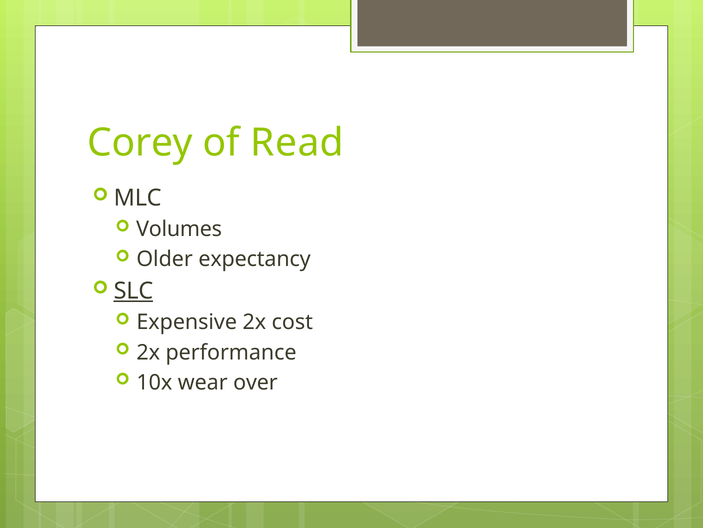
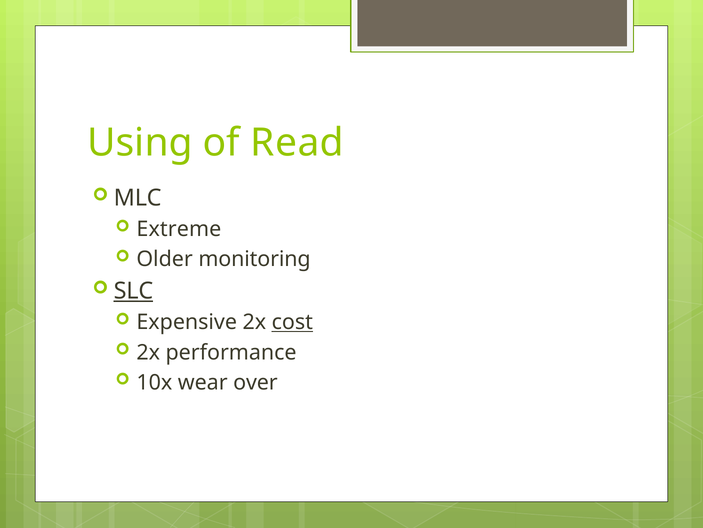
Corey: Corey -> Using (140, 143)
Volumes: Volumes -> Extreme (179, 229)
expectancy: expectancy -> monitoring (255, 259)
cost underline: none -> present (292, 322)
